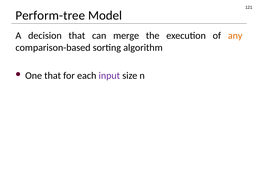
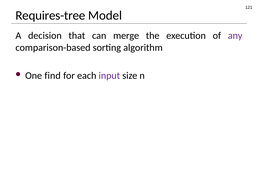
Perform-tree: Perform-tree -> Requires-tree (50, 15)
any colour: orange -> purple (235, 36)
One that: that -> find (53, 76)
